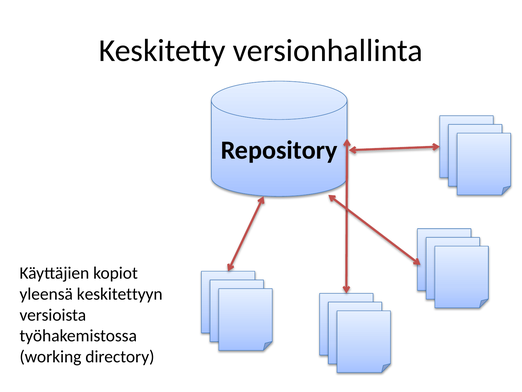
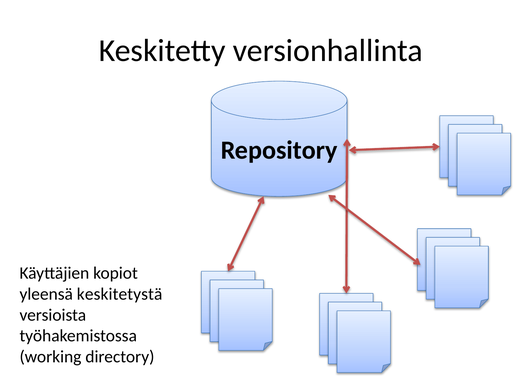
keskitettyyn: keskitettyyn -> keskitetystä (120, 294)
